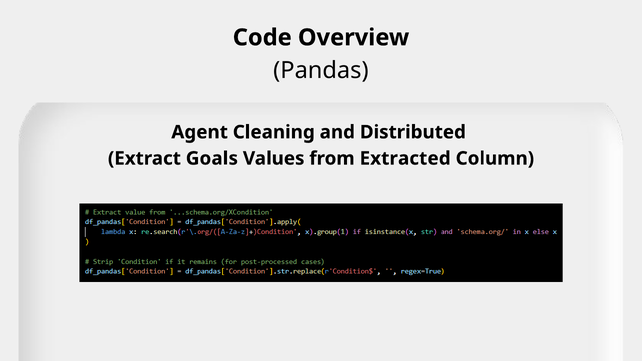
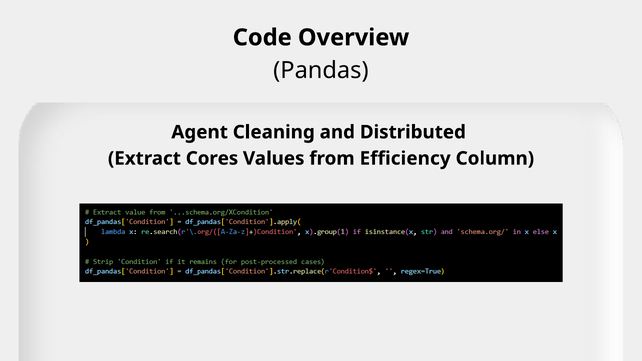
Goals: Goals -> Cores (212, 159)
Extracted: Extracted -> Efficiency (405, 159)
